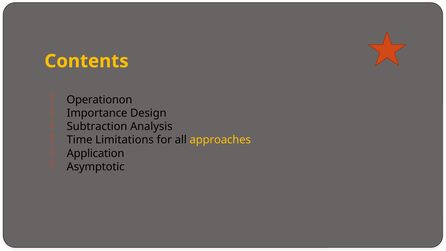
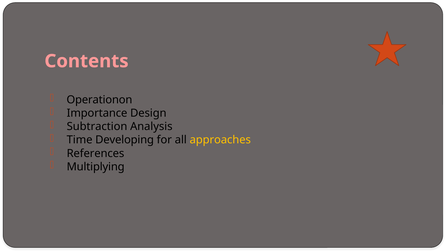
Contents colour: yellow -> pink (87, 61)
Limitations: Limitations -> Developing (125, 140)
Application: Application -> References (95, 153)
Asymptotic: Asymptotic -> Multiplying (96, 167)
